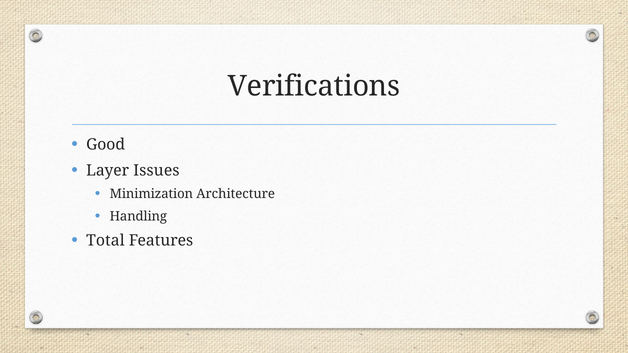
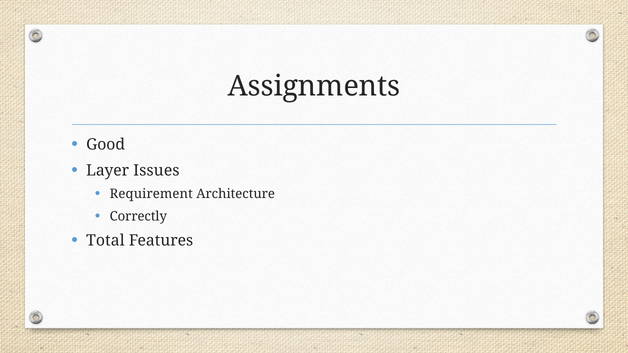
Verifications: Verifications -> Assignments (314, 86)
Minimization: Minimization -> Requirement (151, 194)
Handling: Handling -> Correctly (138, 216)
